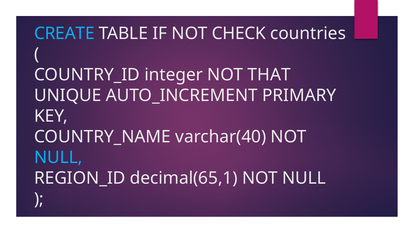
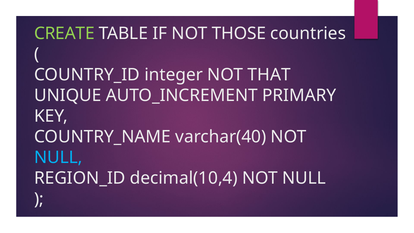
CREATE colour: light blue -> light green (64, 33)
CHECK: CHECK -> THOSE (239, 33)
decimal(65,1: decimal(65,1 -> decimal(10,4 (184, 178)
